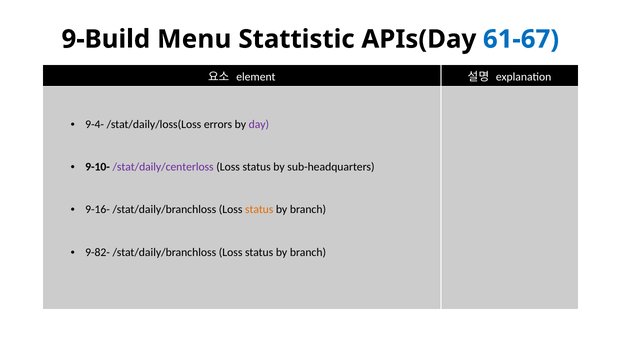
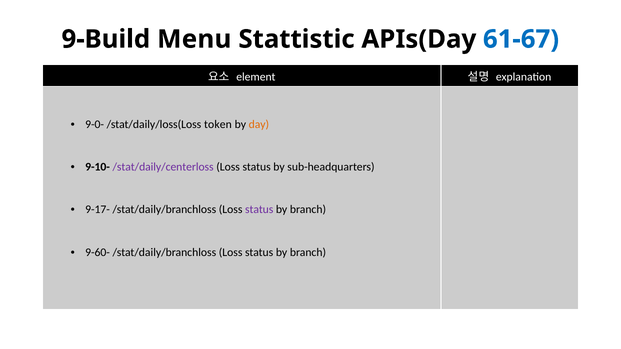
9-4-: 9-4- -> 9-0- (95, 125)
errors: errors -> token (218, 125)
day colour: purple -> orange (259, 125)
9-16-: 9-16- -> 9-17- (98, 210)
status colour: orange -> purple (259, 210)
9-82-: 9-82- -> 9-60- (98, 252)
